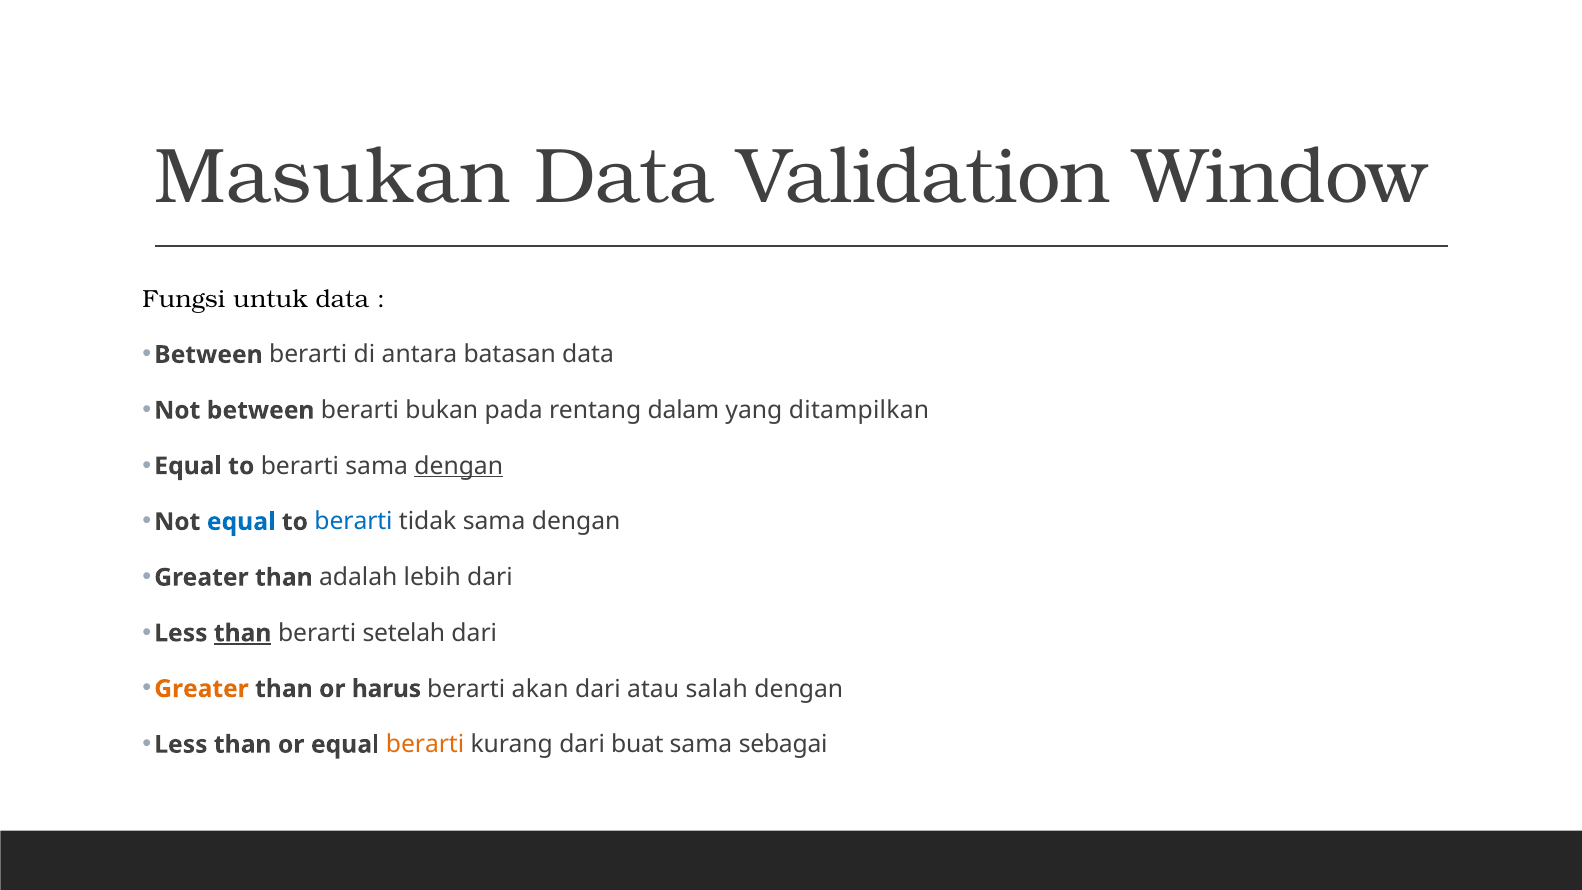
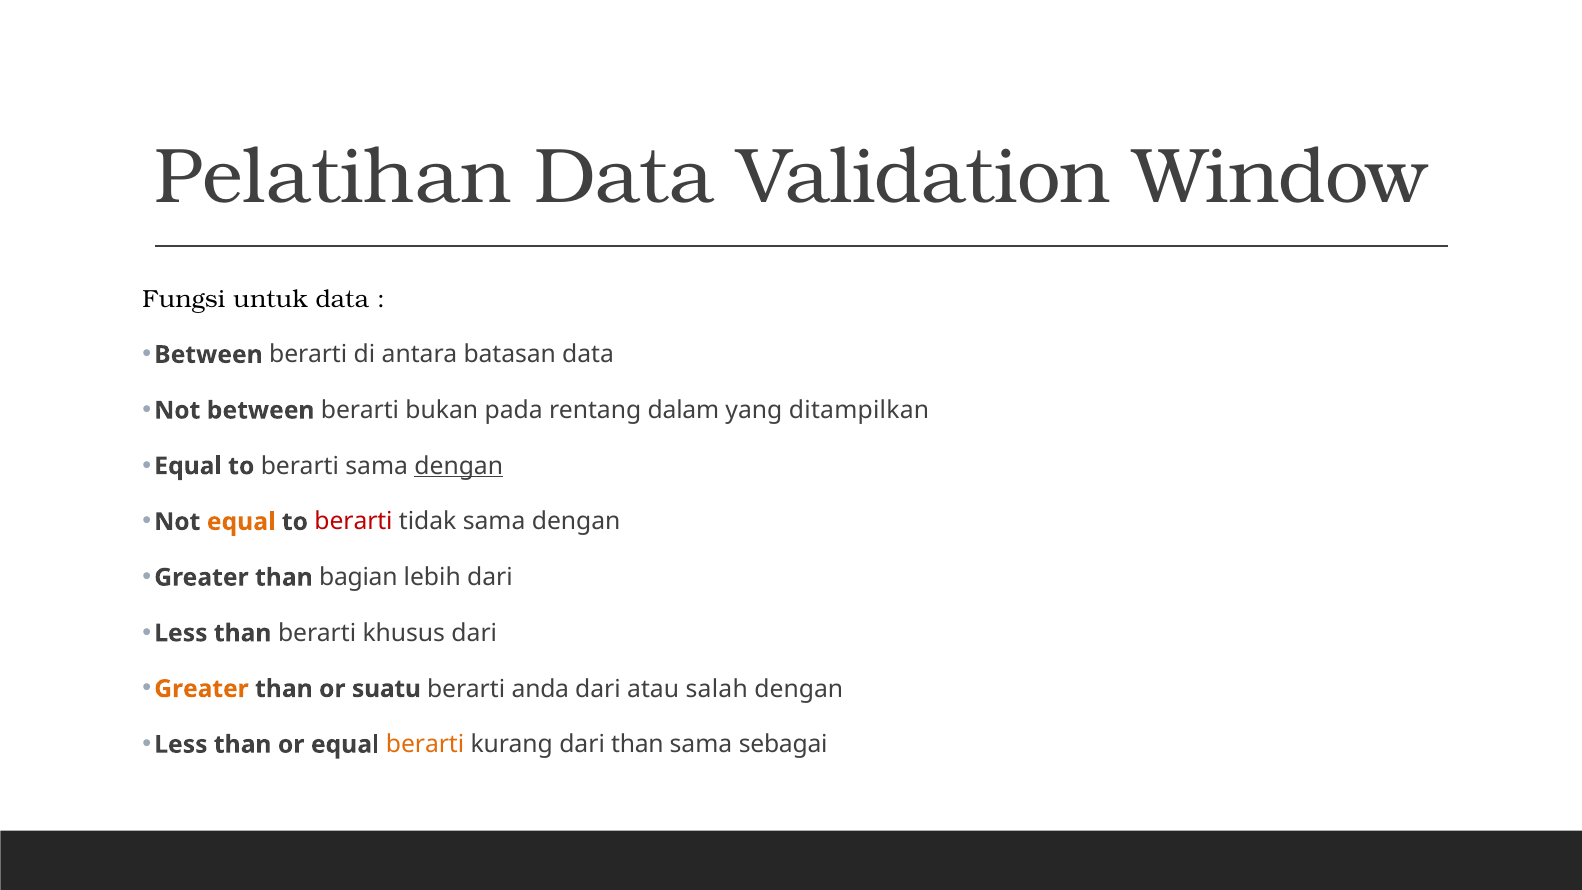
Masukan: Masukan -> Pelatihan (333, 177)
equal colour: blue -> orange (241, 522)
berarti colour: blue -> red (354, 522)
adalah: adalah -> bagian (358, 577)
than underline: present -> none (243, 633)
setelah: setelah -> khusus (404, 633)
harus: harus -> suatu (386, 689)
akan: akan -> anda (540, 689)
dari buat: buat -> than (637, 744)
